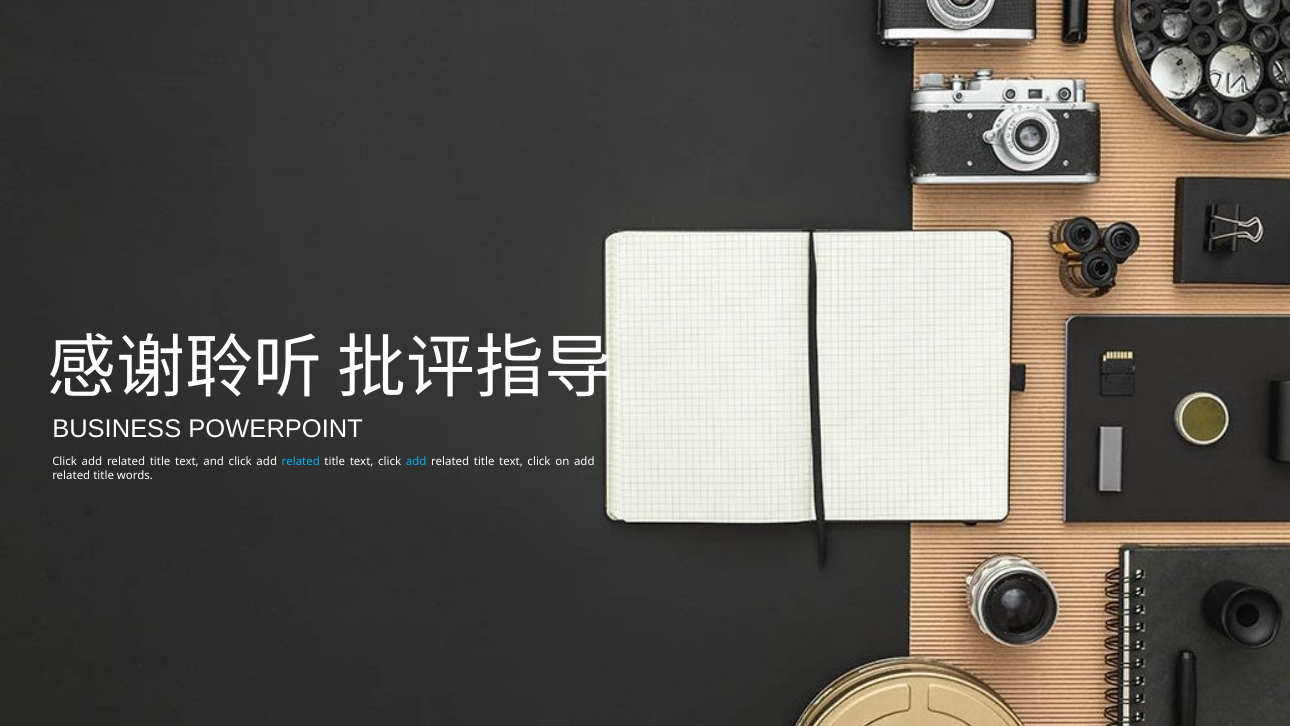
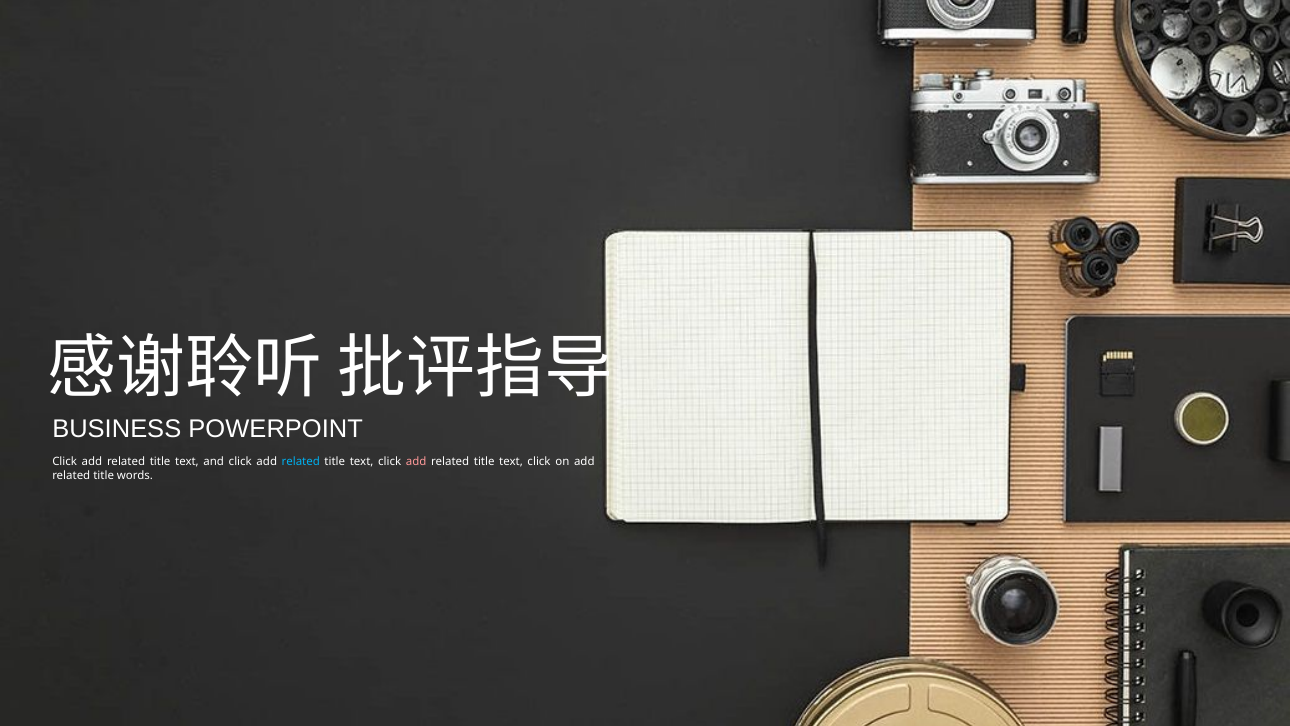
add colour: light blue -> pink (416, 461)
